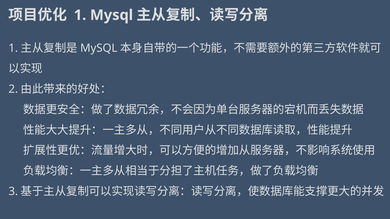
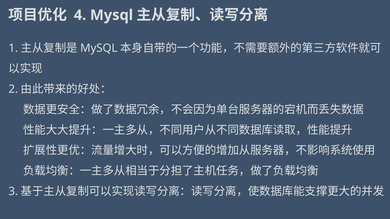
1: 1 -> 4 (80, 15)
